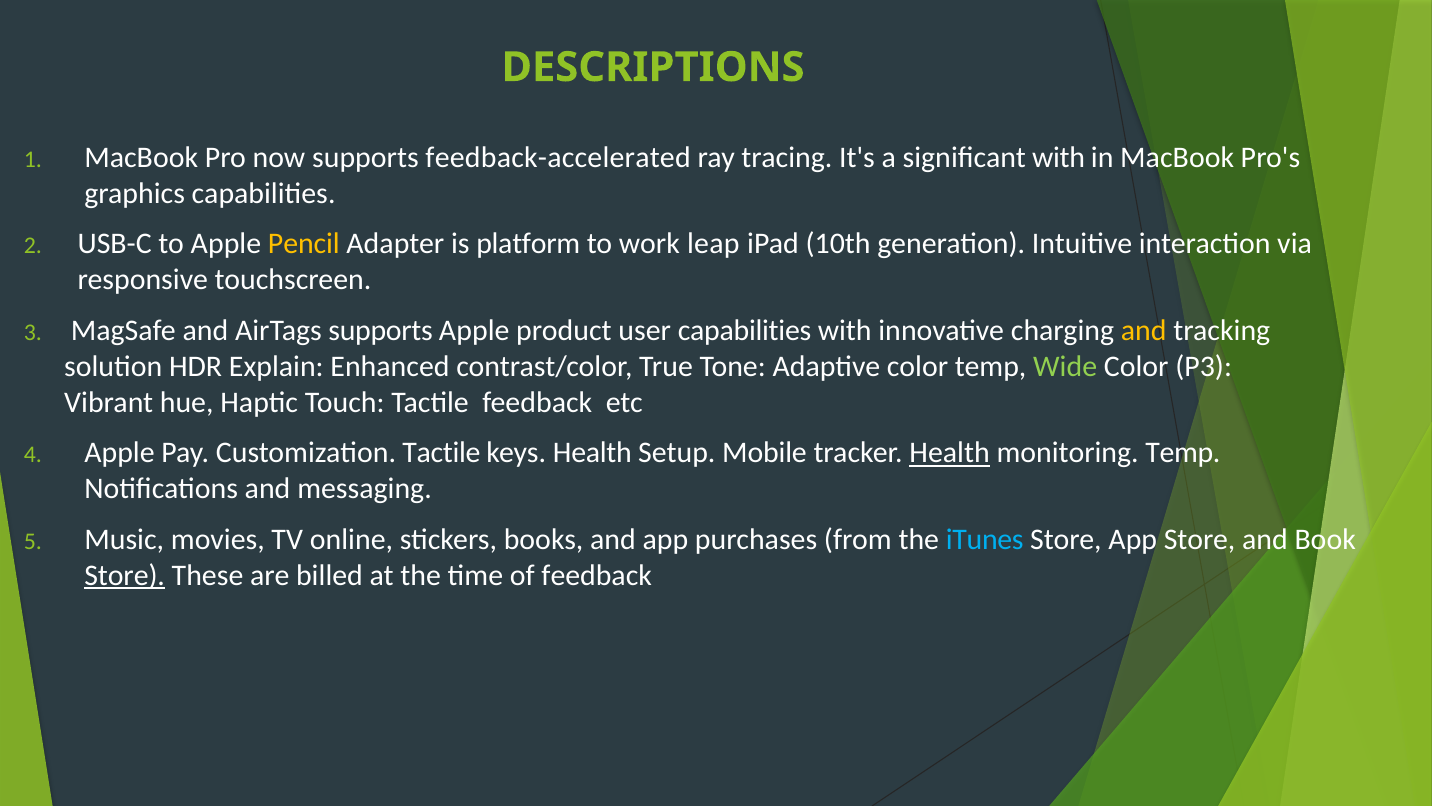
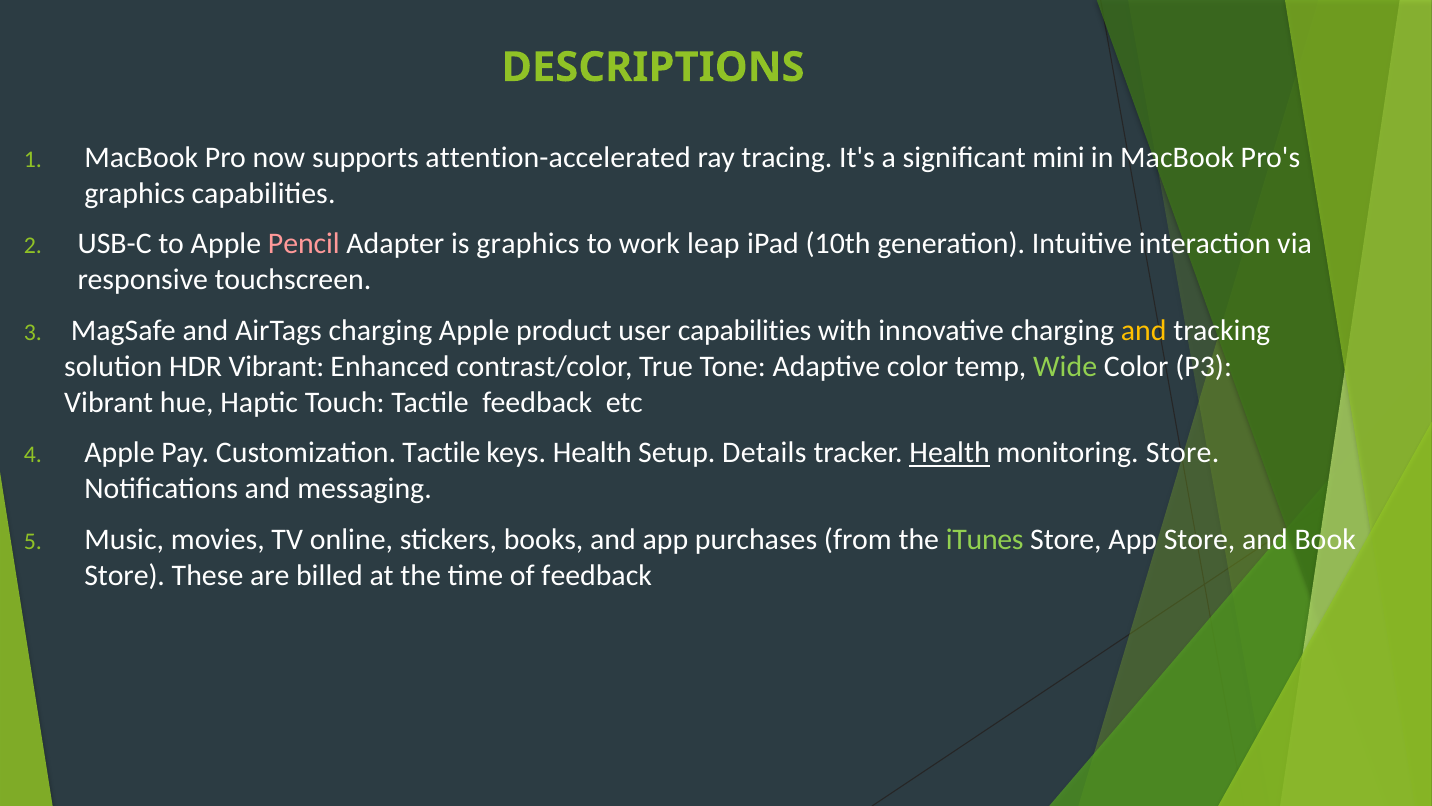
feedback-accelerated: feedback-accelerated -> attention-accelerated (558, 157)
significant with: with -> mini (1058, 157)
Pencil colour: yellow -> pink (304, 244)
is platform: platform -> graphics (528, 244)
AirTags supports: supports -> charging (380, 330)
HDR Explain: Explain -> Vibrant (276, 366)
Mobile: Mobile -> Details (764, 453)
monitoring Temp: Temp -> Store (1183, 453)
iTunes colour: light blue -> light green (985, 539)
Store underline: present -> none (125, 575)
